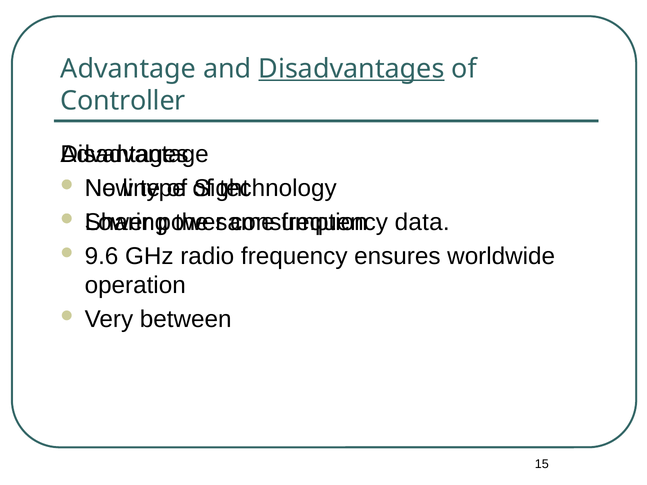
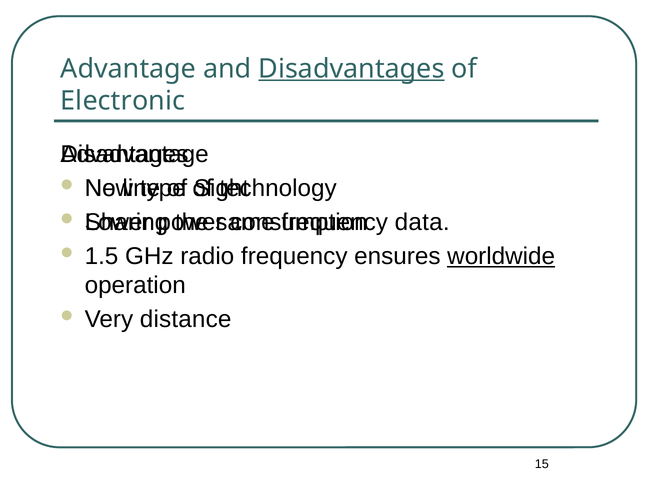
Controller: Controller -> Electronic (123, 101)
9.6: 9.6 -> 1.5 (102, 256)
worldwide underline: none -> present (501, 256)
between: between -> distance (186, 319)
